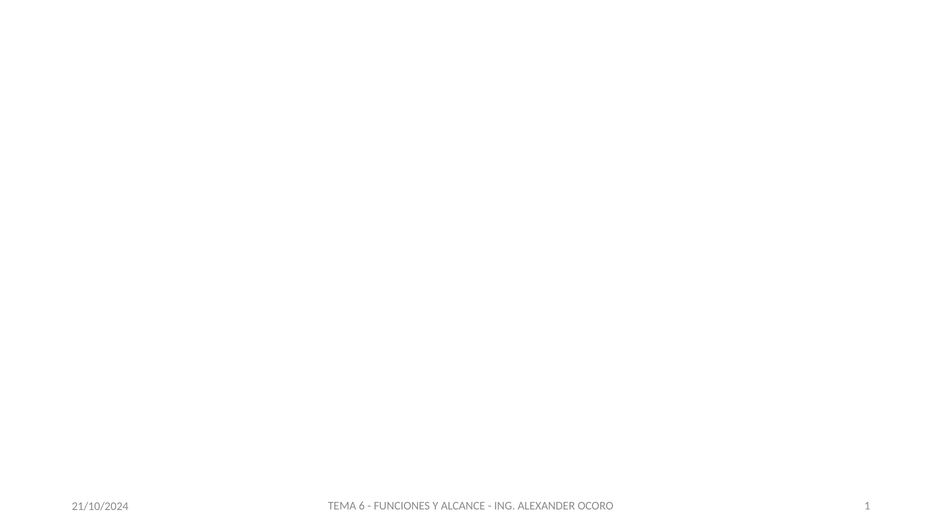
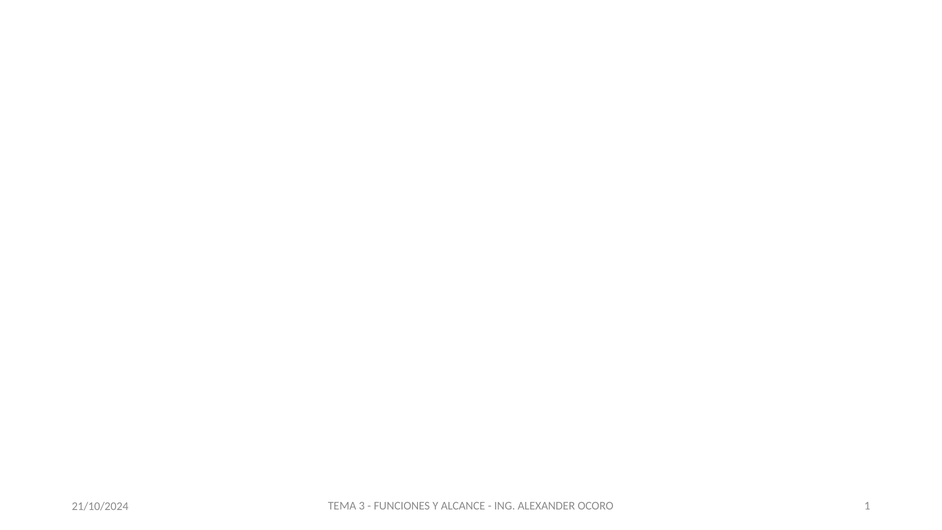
6: 6 -> 3 (362, 506)
